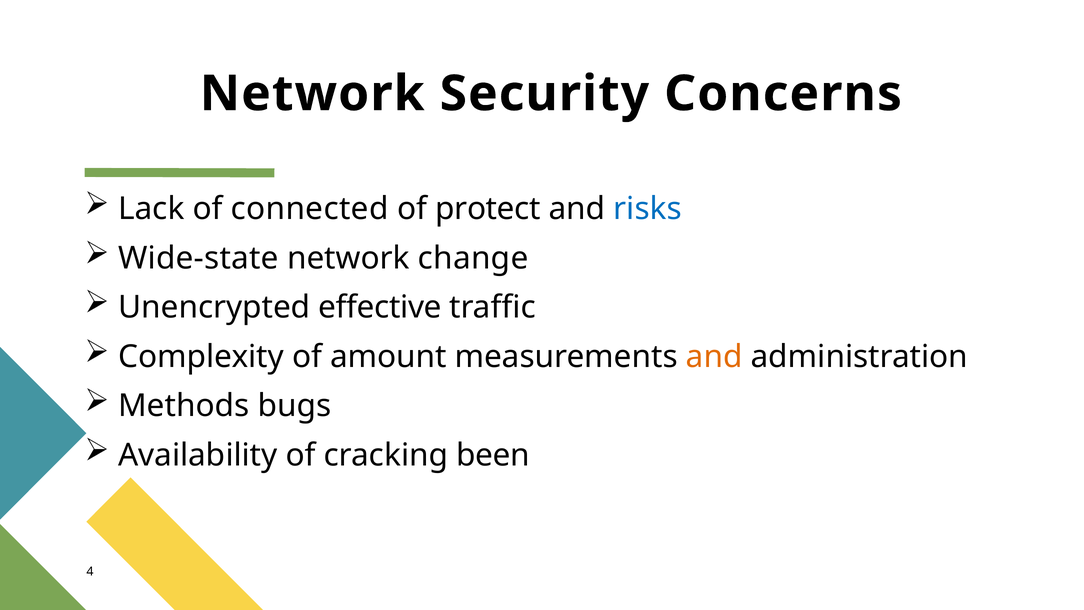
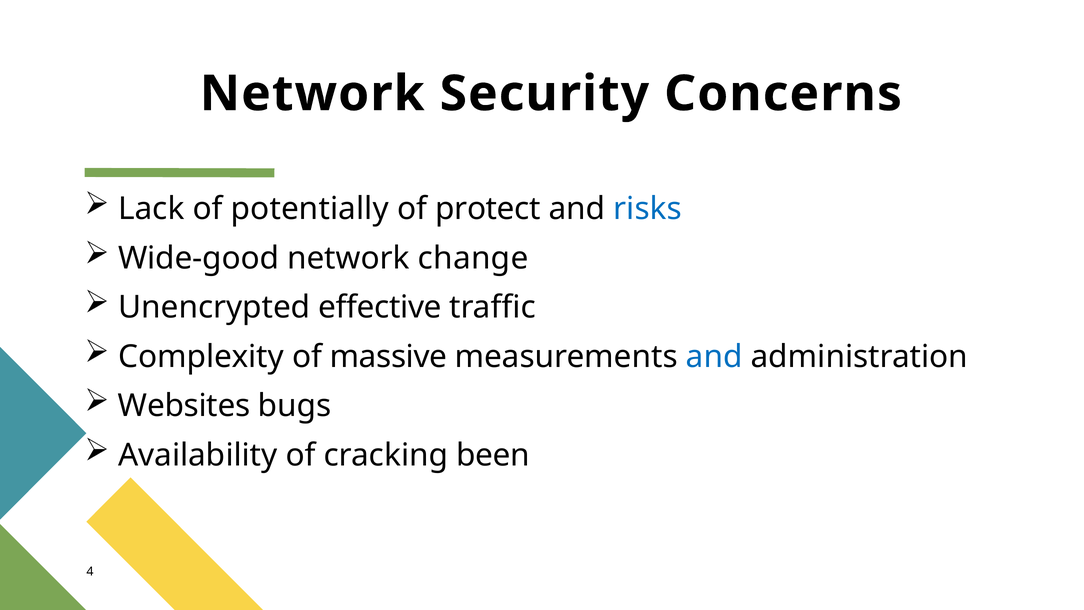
connected: connected -> potentially (310, 209)
Wide-state: Wide-state -> Wide-good (199, 258)
amount: amount -> massive (388, 357)
and colour: orange -> blue (714, 357)
Methods: Methods -> Websites (184, 406)
